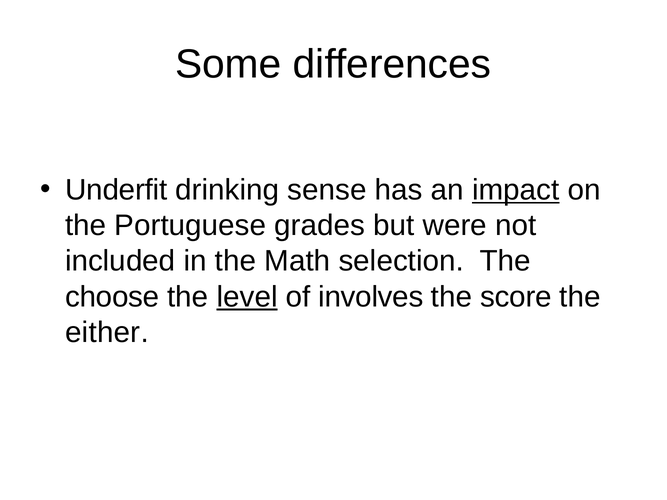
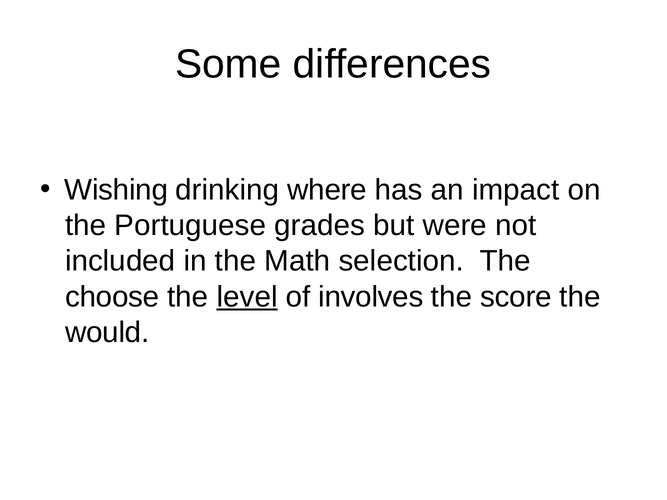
Underfit: Underfit -> Wishing (116, 190)
sense: sense -> where (327, 190)
impact underline: present -> none (516, 190)
either: either -> would (107, 332)
